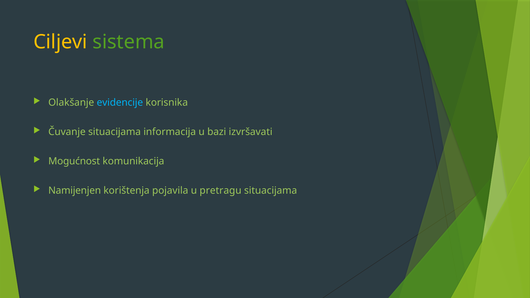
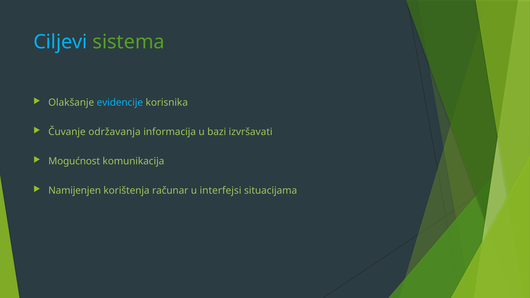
Ciljevi colour: yellow -> light blue (60, 42)
Čuvanje situacijama: situacijama -> održavanja (114, 132)
pojavila: pojavila -> računar (170, 191)
pretragu: pretragu -> interfejsi (221, 191)
